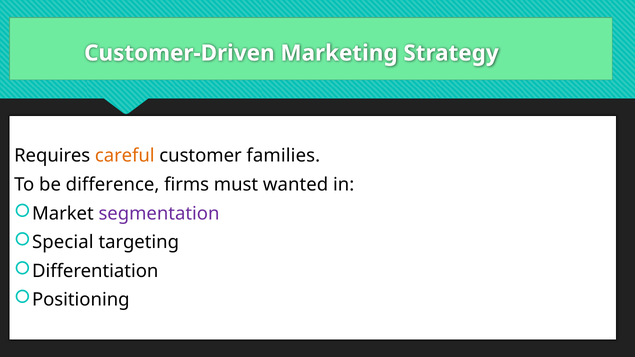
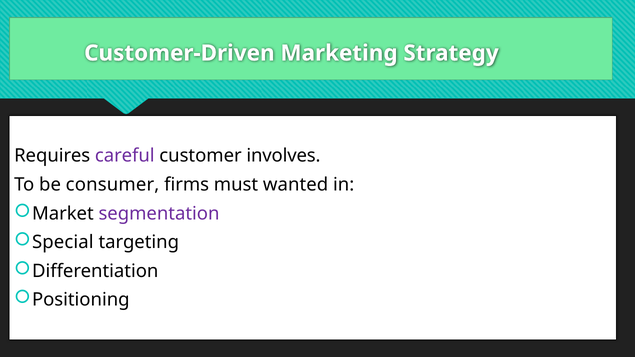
careful colour: orange -> purple (125, 156)
families: families -> involves (283, 156)
difference: difference -> consumer (113, 185)
